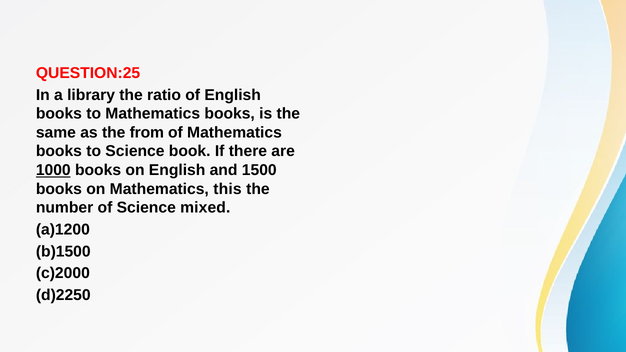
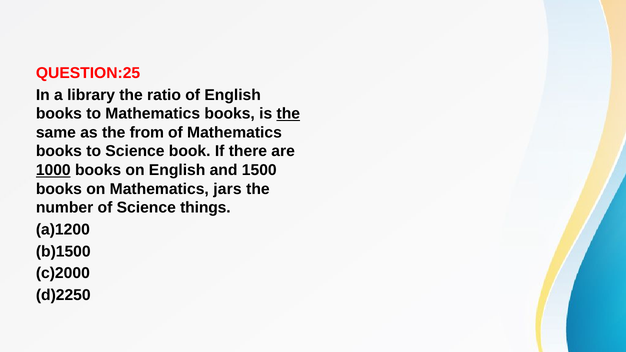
the underline: none -> present (288, 114)
this: this -> jars (227, 189)
mixed: mixed -> things (205, 208)
